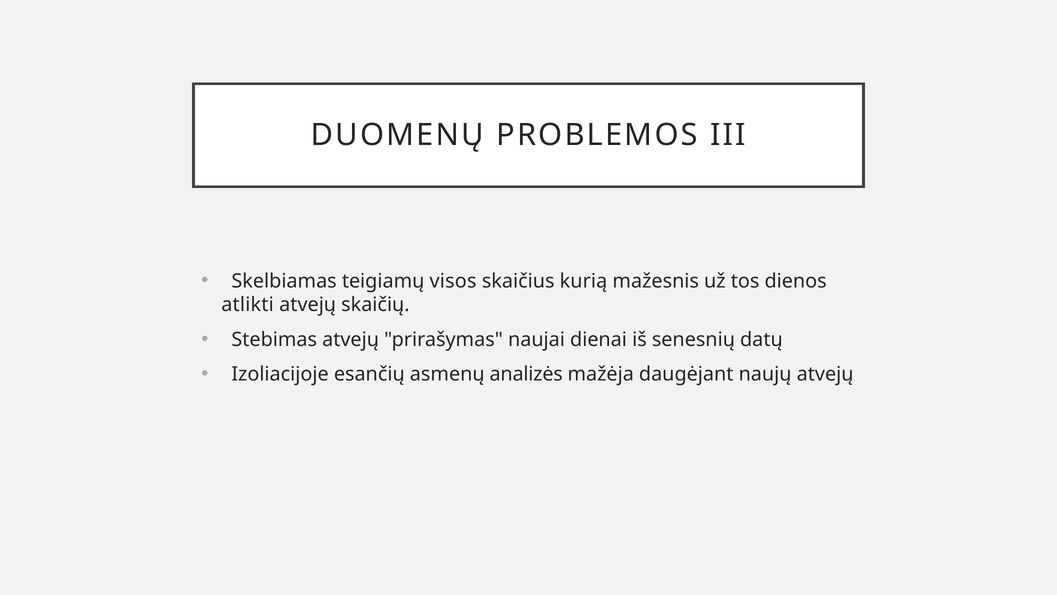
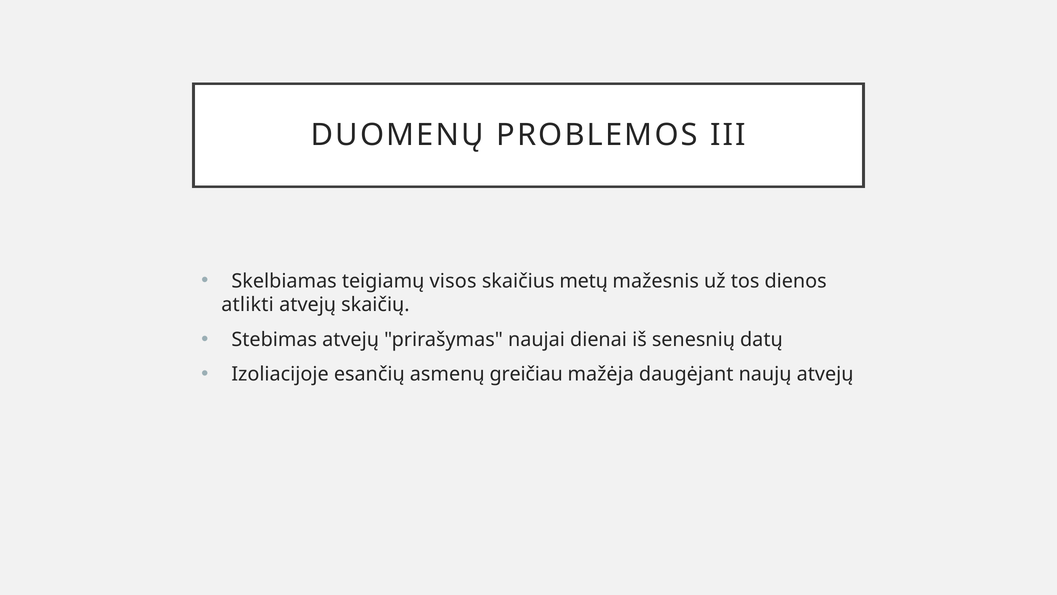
kurią: kurią -> metų (584, 281)
analizės: analizės -> greičiau (526, 374)
